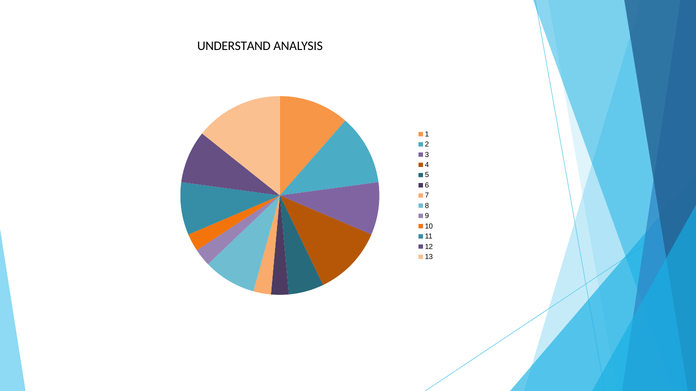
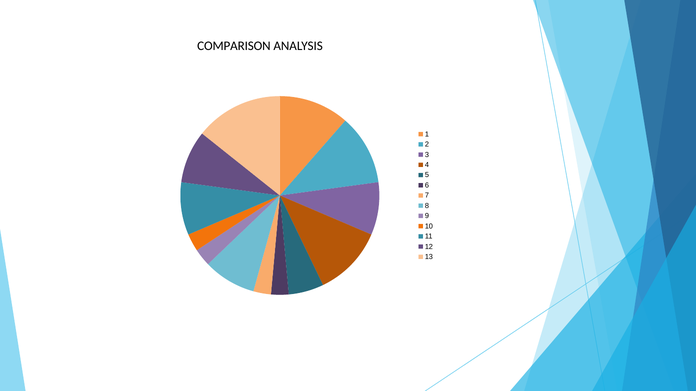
UNDERSTAND: UNDERSTAND -> COMPARISON (234, 46)
